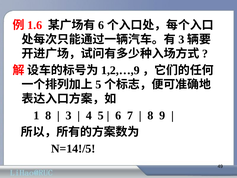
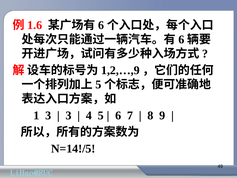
3: 3 -> 6 (181, 39)
1 8: 8 -> 3 (48, 115)
